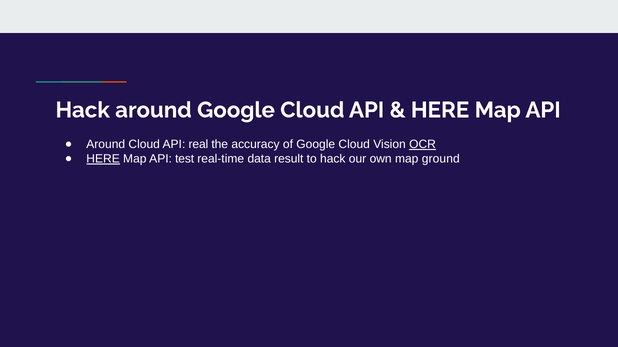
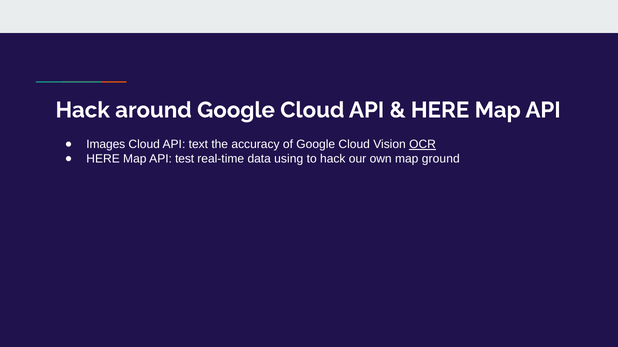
Around: Around -> Images (106, 145)
real: real -> text (198, 145)
HERE underline: present -> none (103, 159)
result: result -> using (289, 159)
